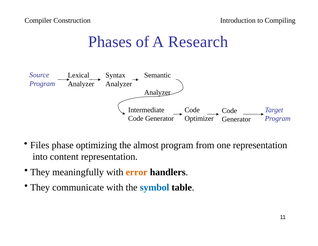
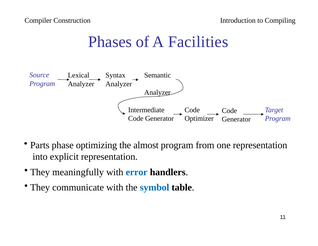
Research: Research -> Facilities (198, 42)
Files: Files -> Parts (40, 145)
content: content -> explicit (64, 157)
error colour: orange -> blue (137, 172)
